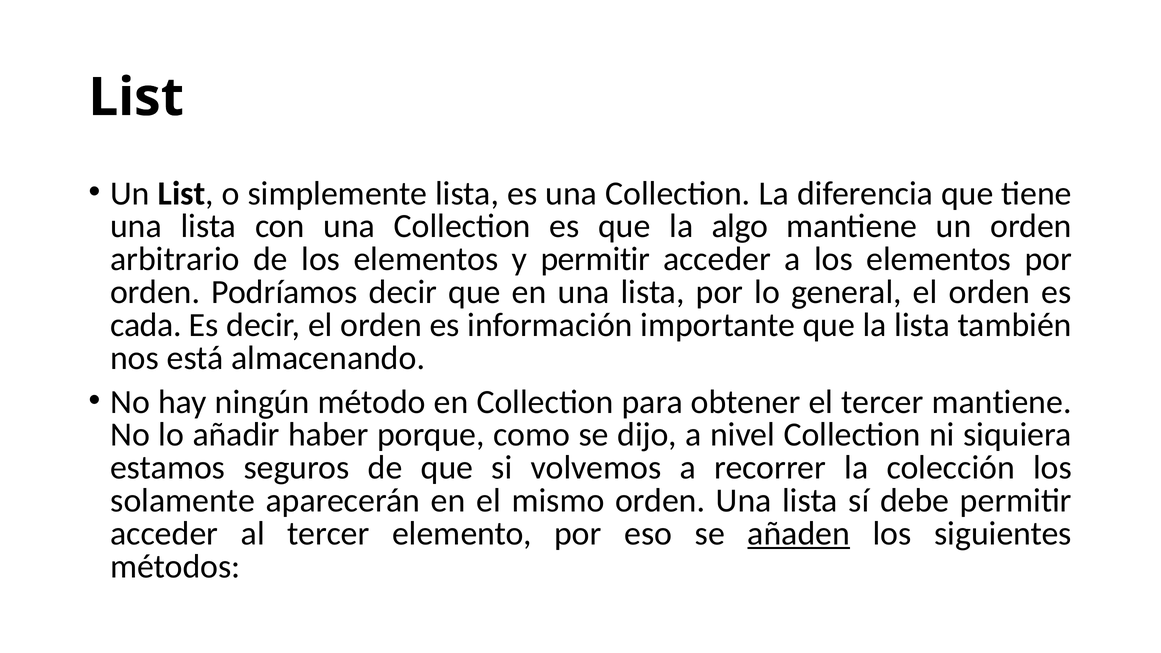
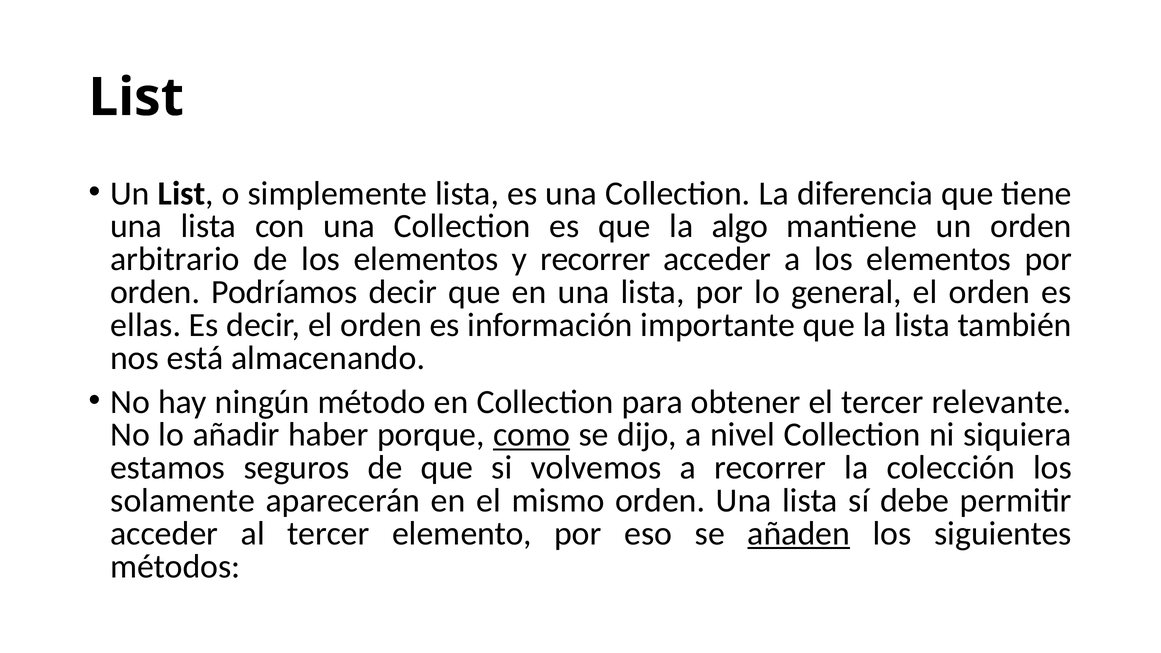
y permitir: permitir -> recorrer (595, 259)
cada: cada -> ellas (146, 325)
tercer mantiene: mantiene -> relevante (1002, 402)
como underline: none -> present (532, 435)
